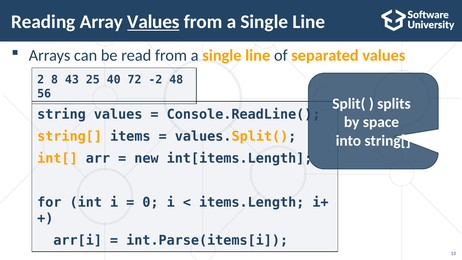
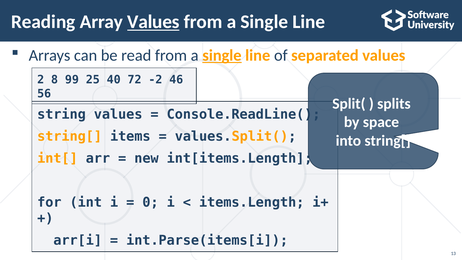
single underline: none -> present (222, 55)
43: 43 -> 99 (72, 80)
48: 48 -> 46 (176, 80)
